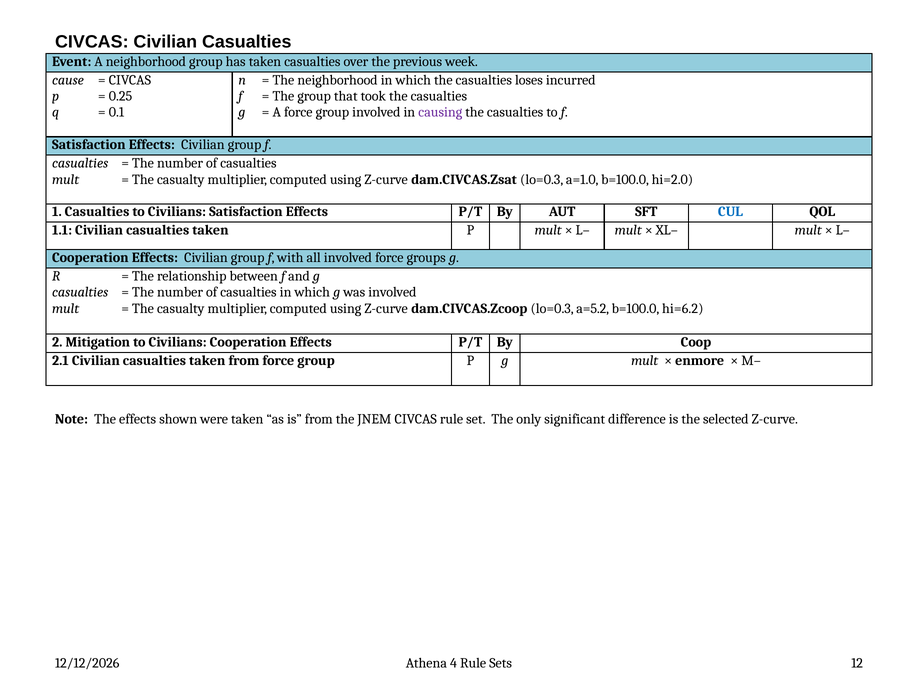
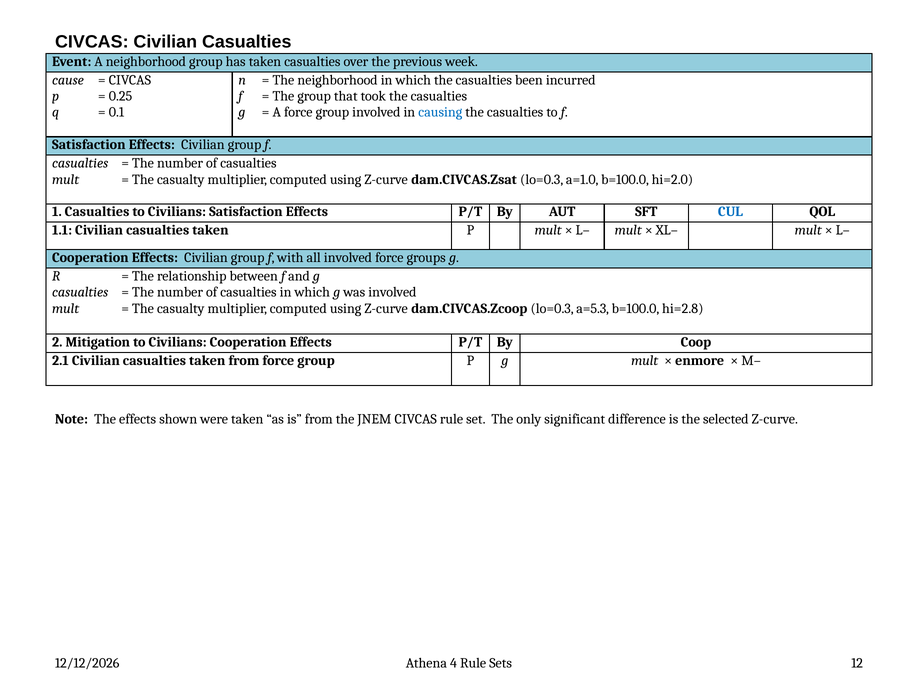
loses: loses -> been (529, 80)
causing colour: purple -> blue (440, 112)
a=5.2: a=5.2 -> a=5.3 (593, 309)
hi=6.2: hi=6.2 -> hi=2.8 (683, 309)
